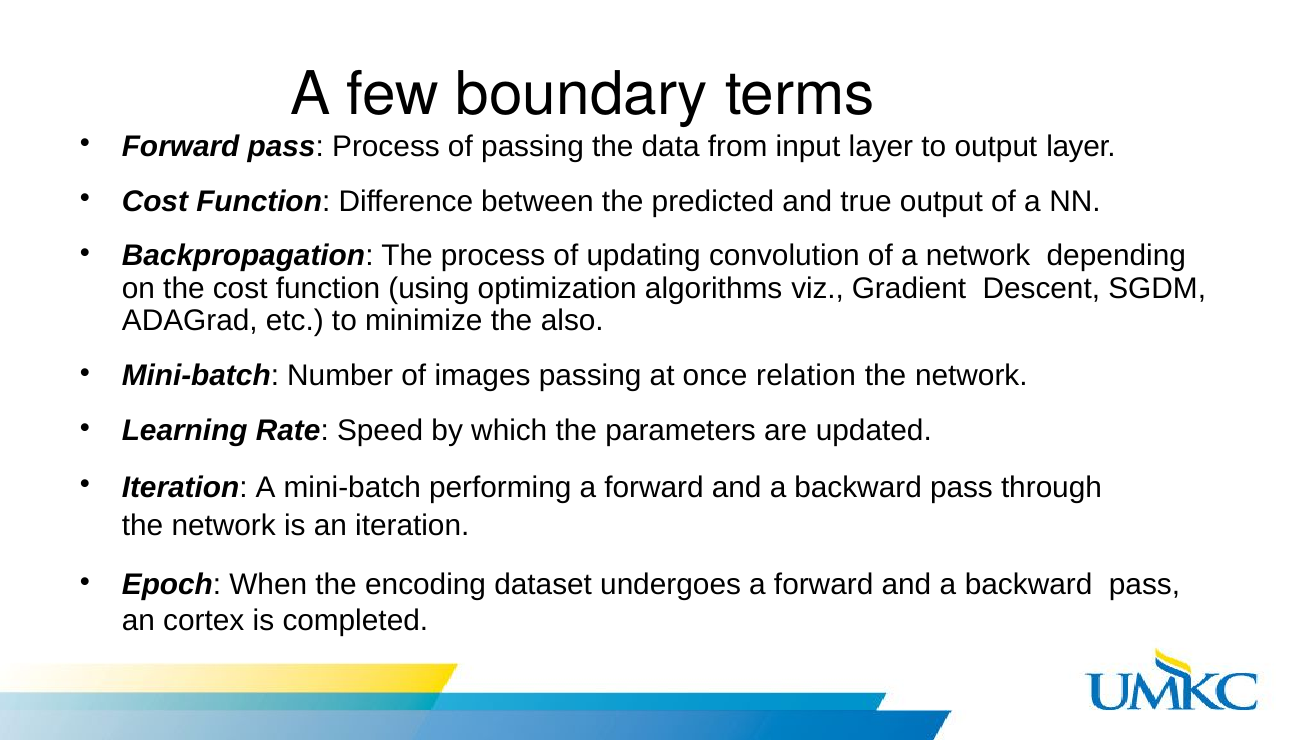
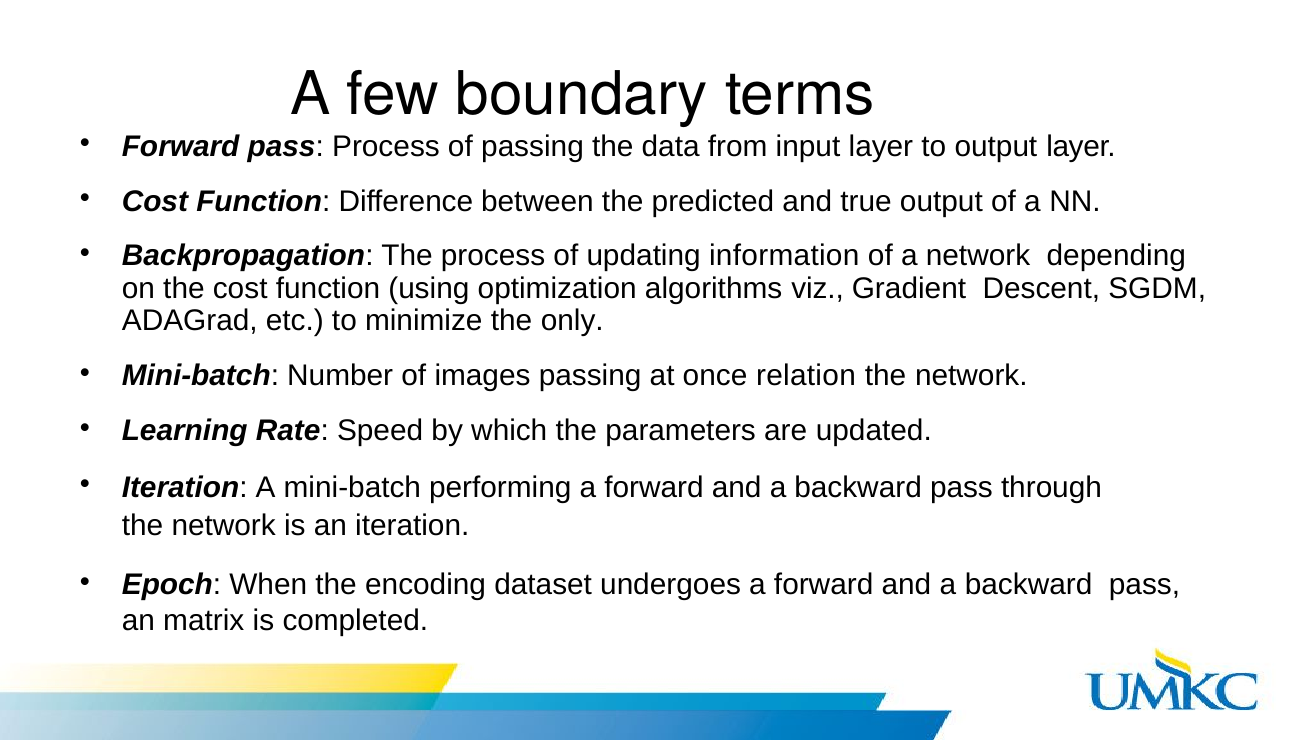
convolution: convolution -> information (784, 256)
also: also -> only (572, 321)
cortex: cortex -> matrix (204, 621)
